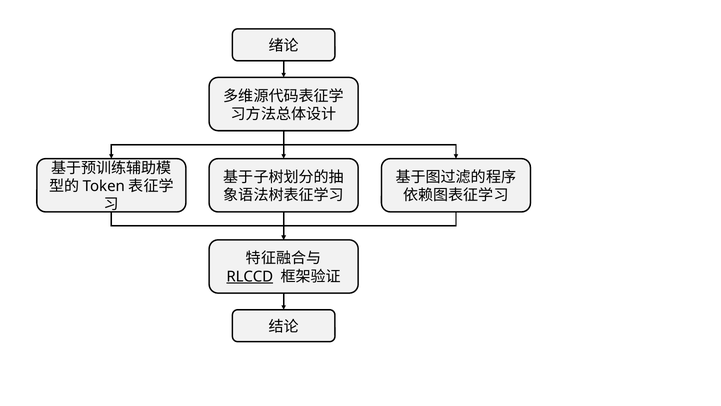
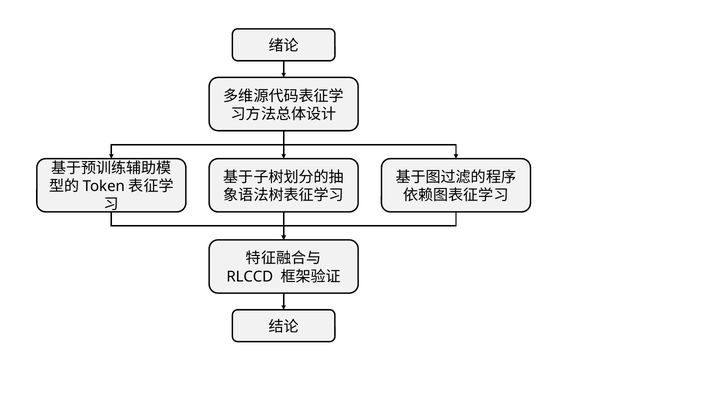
RLCCD underline: present -> none (250, 276)
